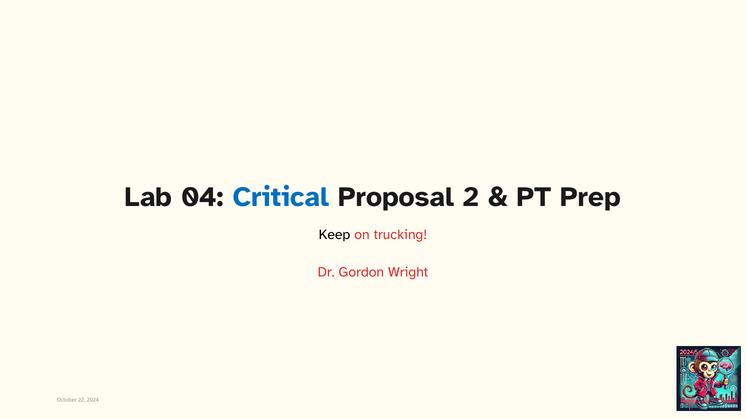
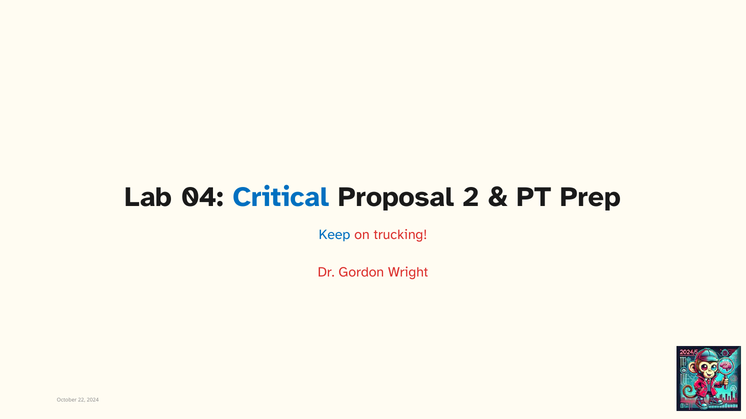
Keep colour: black -> blue (335, 235)
